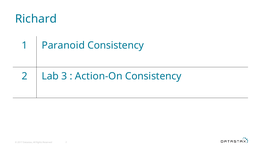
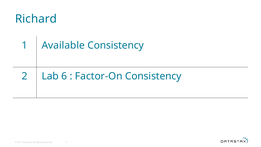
Paranoid: Paranoid -> Available (63, 45)
3: 3 -> 6 (64, 76)
Action-On: Action-On -> Factor-On (99, 76)
